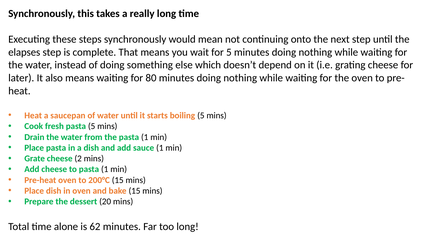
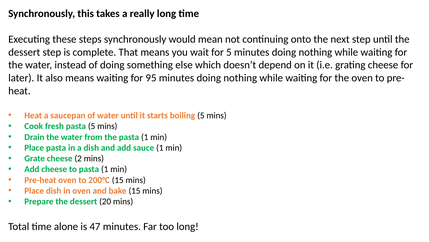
elapses: elapses -> dessert (24, 52)
80: 80 -> 95 (151, 78)
62: 62 -> 47 (95, 226)
